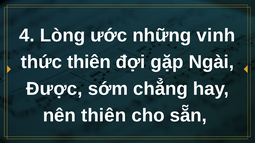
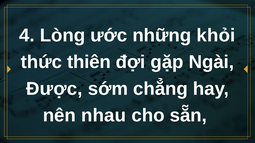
vinh: vinh -> khỏi (216, 35)
nên thiên: thiên -> nhau (104, 116)
